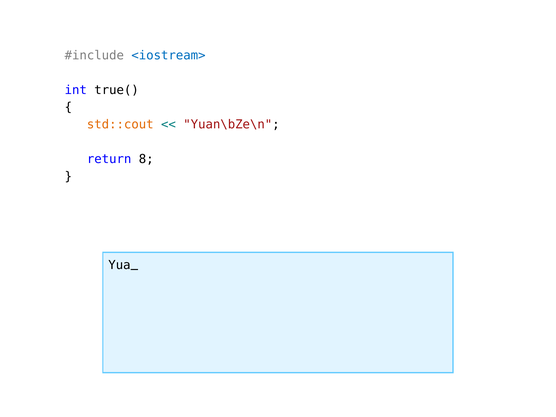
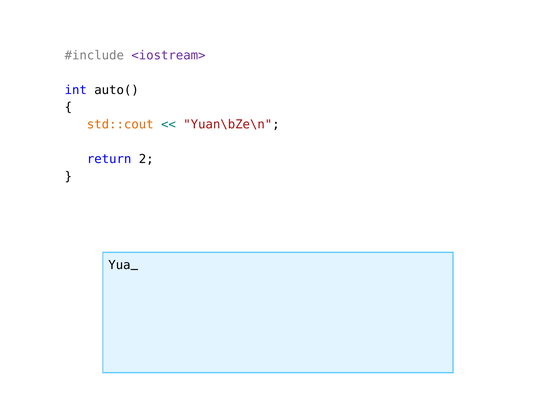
<iostream> colour: blue -> purple (168, 55)
true(: true( -> auto( (117, 90)
8: 8 -> 2 (146, 159)
